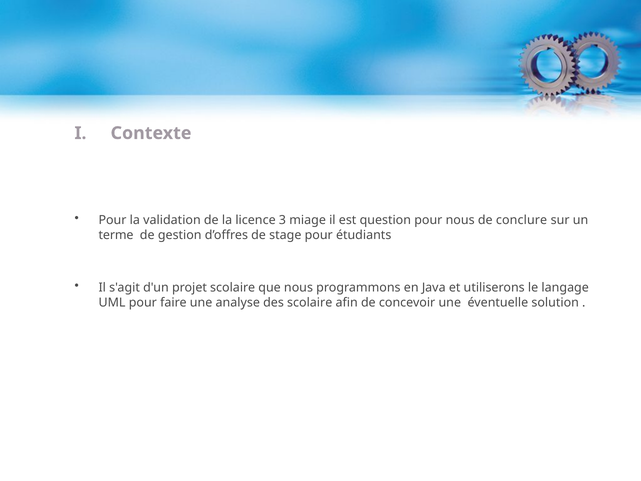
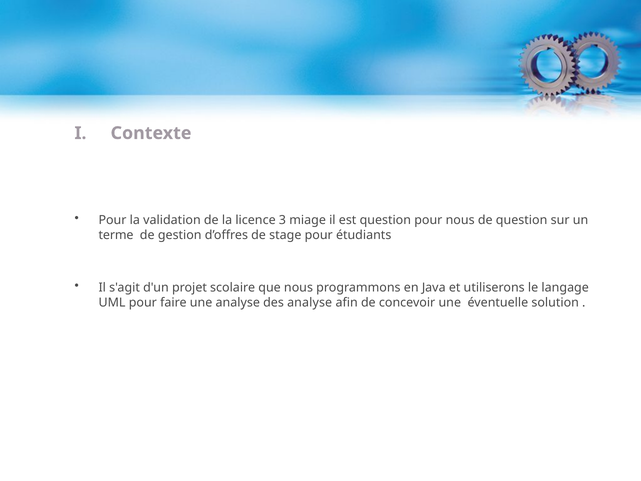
de conclure: conclure -> question (522, 220)
des scolaire: scolaire -> analyse (310, 302)
